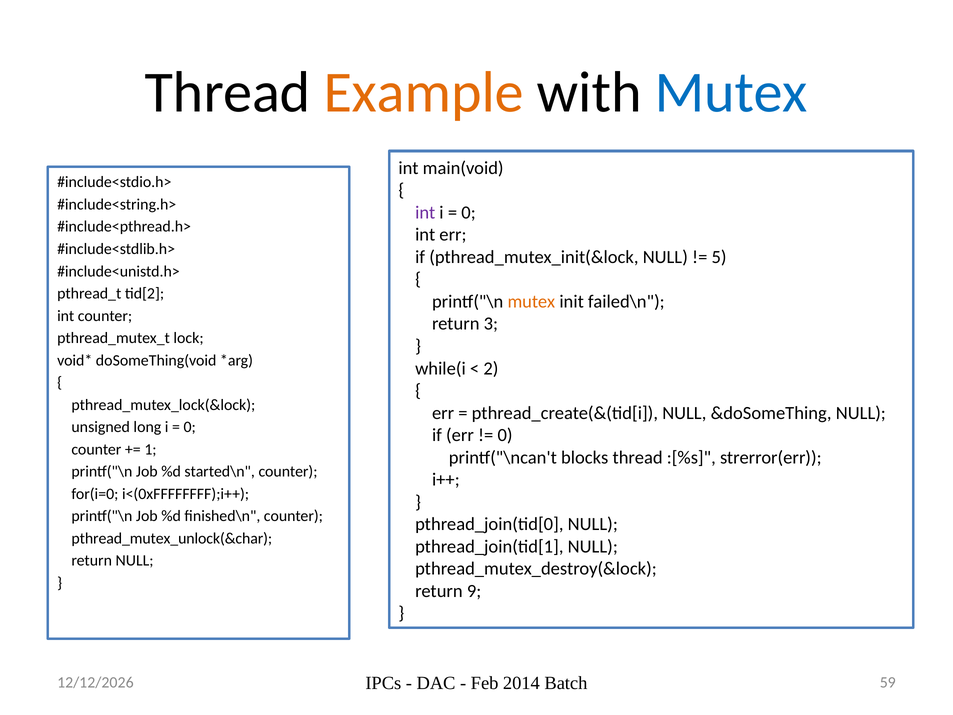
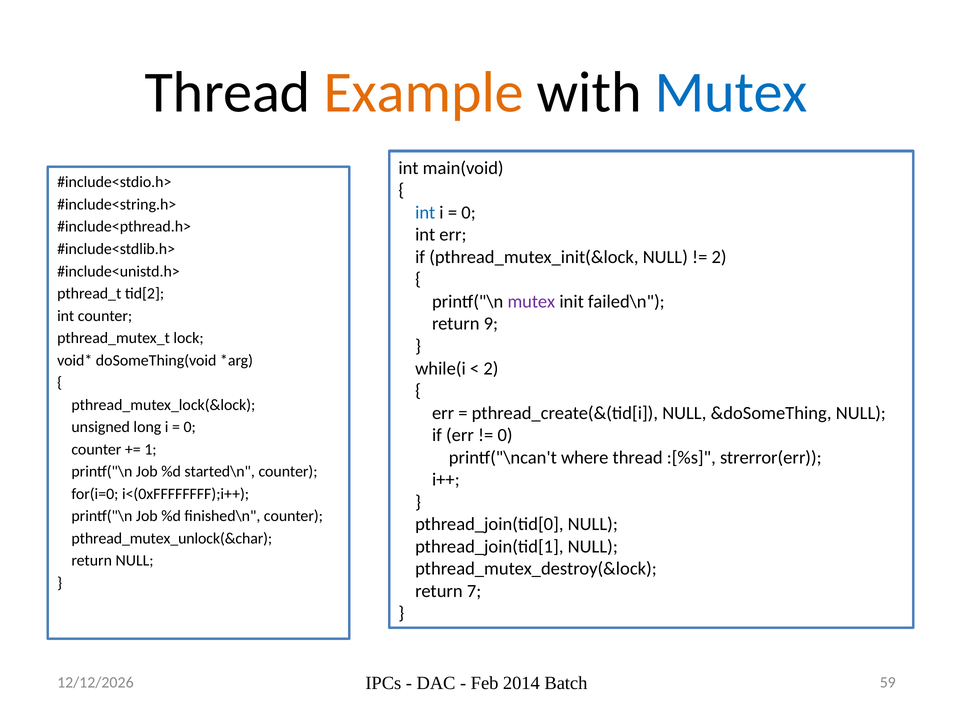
int colour: purple -> blue (425, 213)
5: 5 -> 2 (719, 257)
mutex colour: orange -> purple (531, 302)
3: 3 -> 9 (491, 324)
blocks: blocks -> where (585, 457)
9: 9 -> 7 (474, 591)
